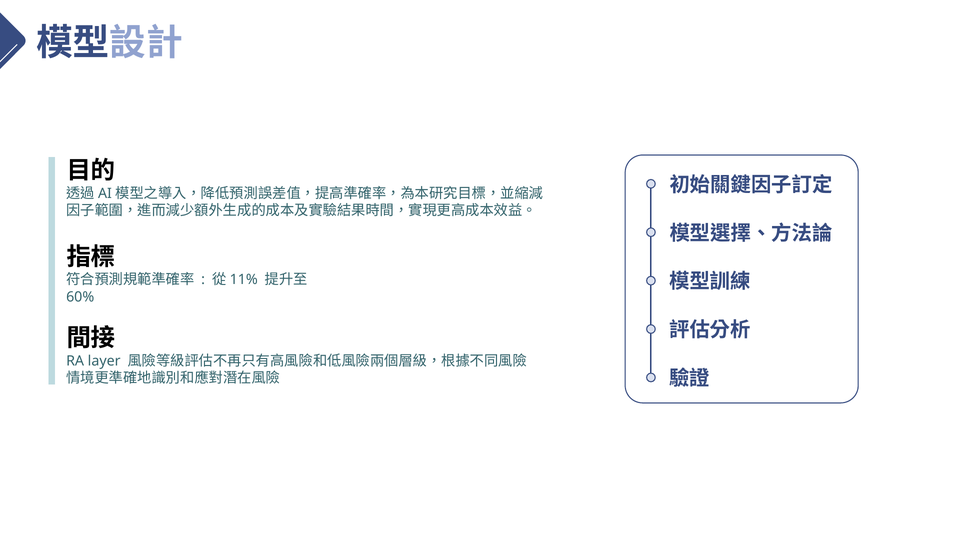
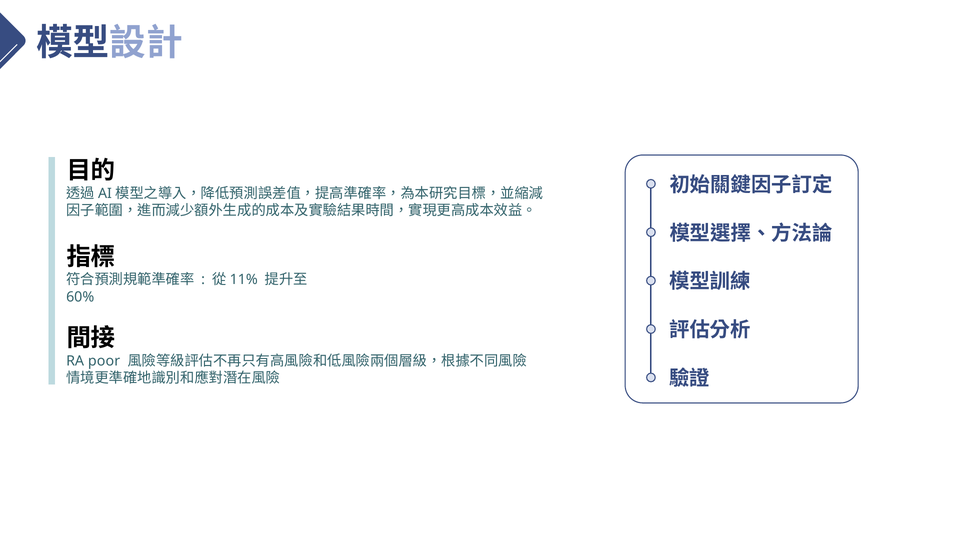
layer: layer -> poor (104, 361)
